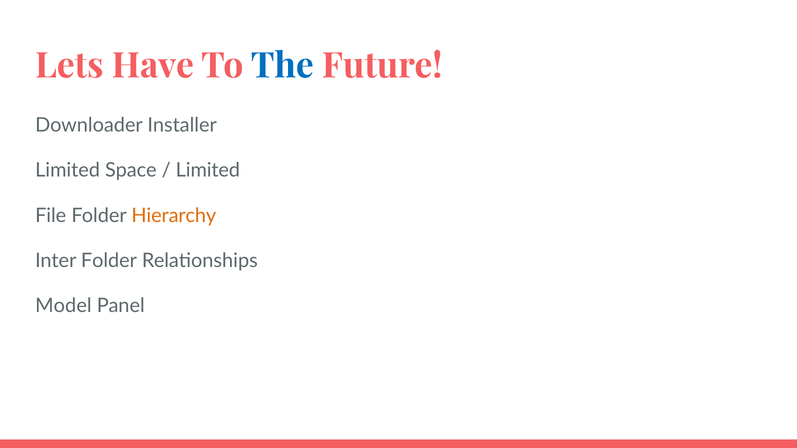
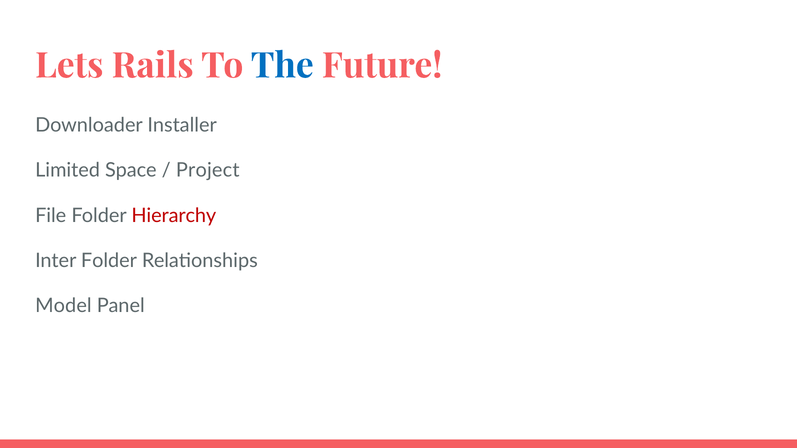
Have: Have -> Rails (153, 66)
Limited: Limited -> Project (208, 171)
Hierarchy colour: orange -> red (174, 216)
